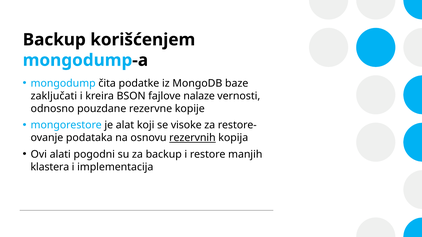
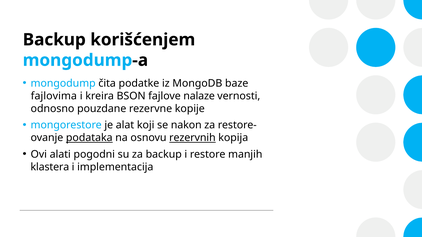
zaključati: zaključati -> fajlovima (54, 96)
visoke: visoke -> nakon (186, 125)
podataka underline: none -> present (89, 138)
